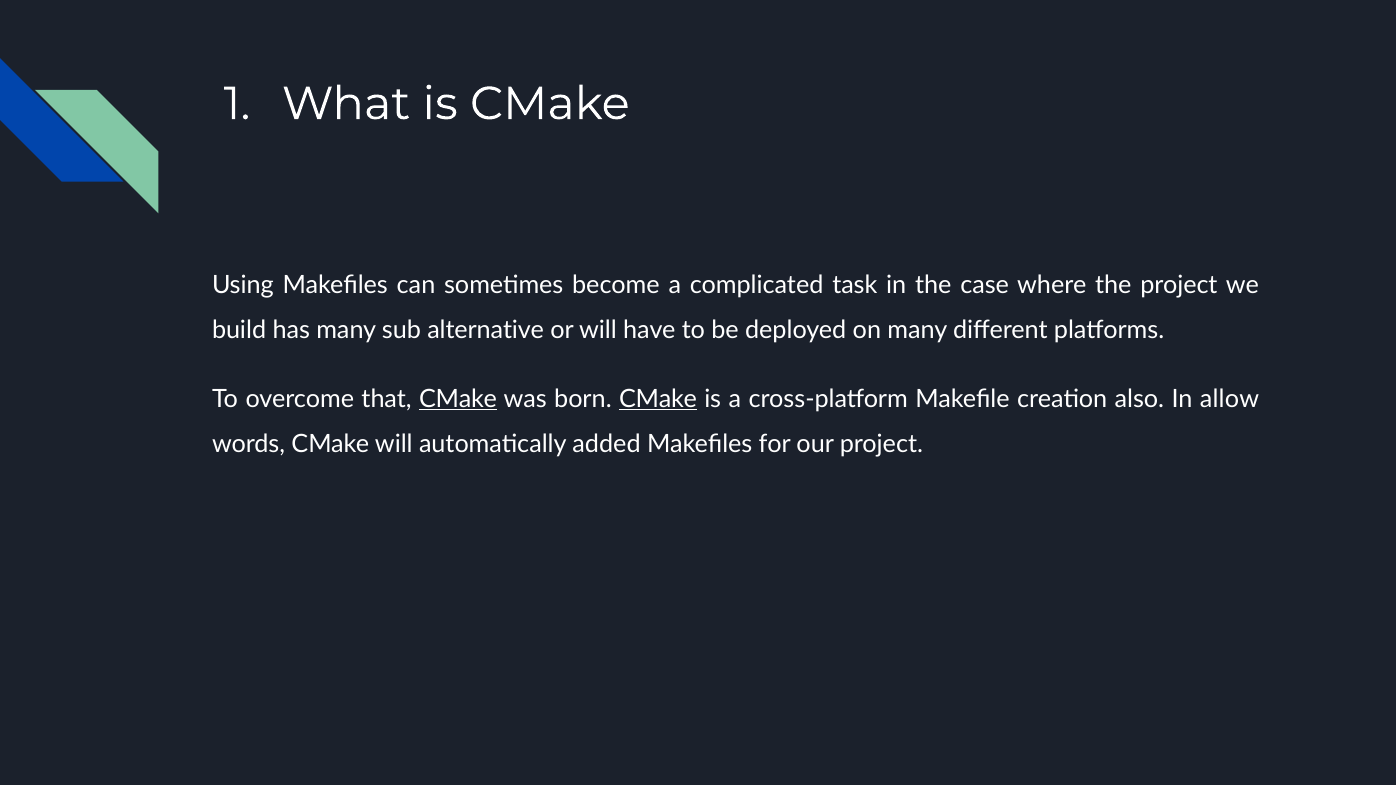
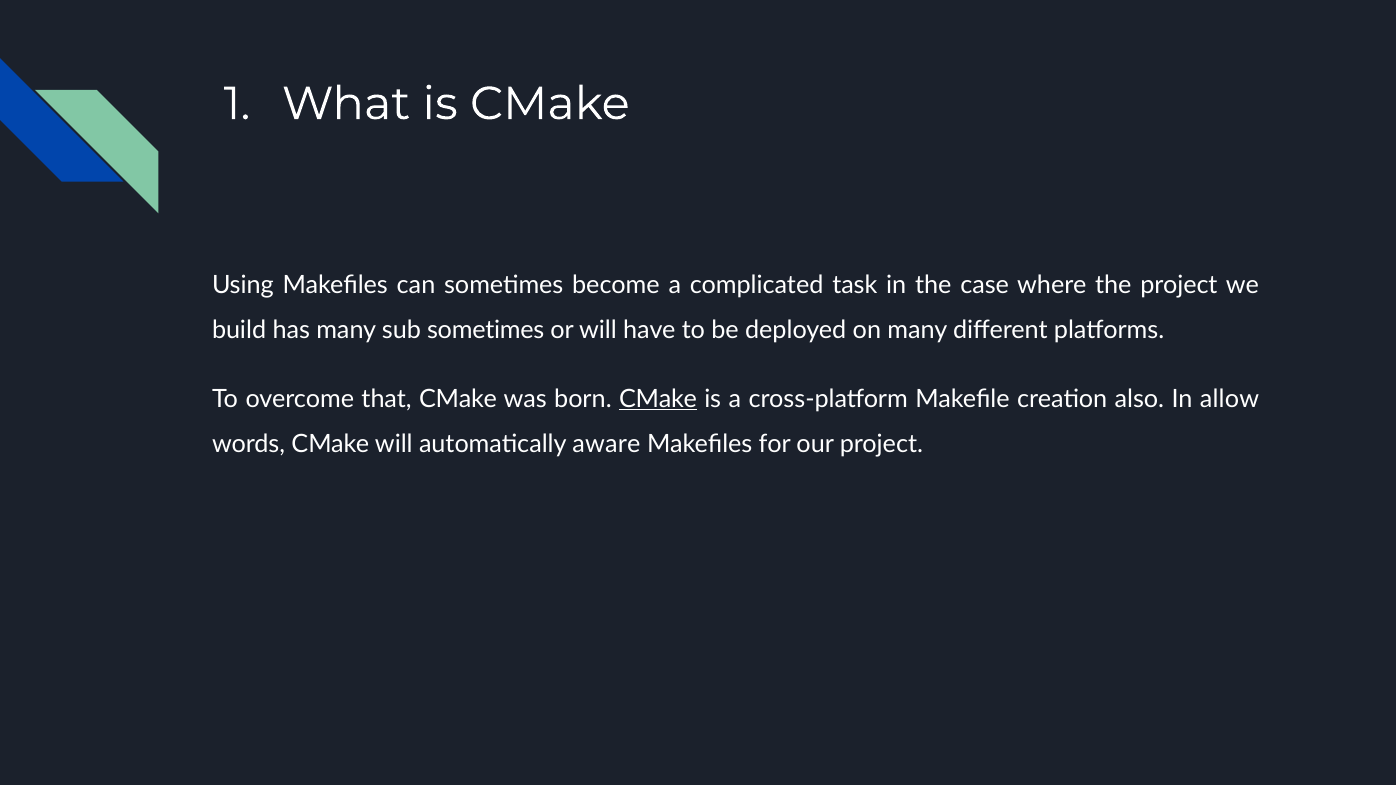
sub alternative: alternative -> sometimes (486, 330)
CMake underline: present -> none (458, 399)
added: added -> aware (606, 444)
